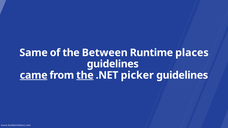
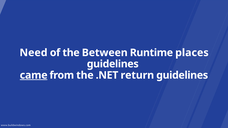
Same: Same -> Need (33, 53)
the underline: present -> none (85, 75)
picker: picker -> return (137, 75)
